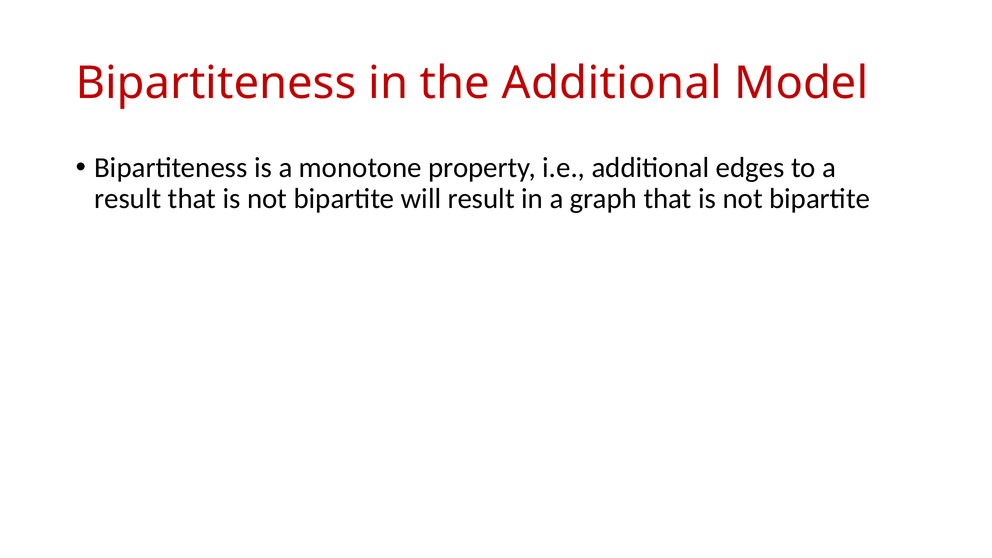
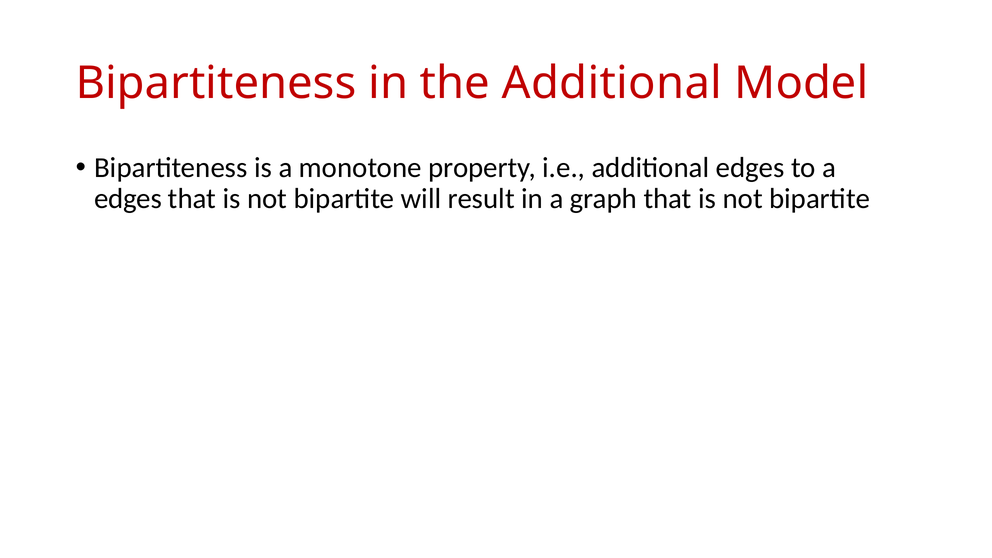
result: result -> edges (128, 199)
